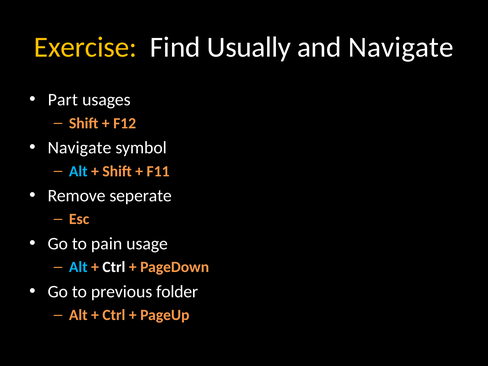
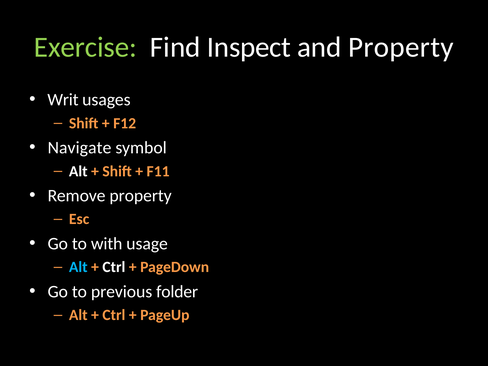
Exercise colour: yellow -> light green (85, 47)
Usually: Usually -> Inspect (249, 47)
and Navigate: Navigate -> Property (401, 47)
Part: Part -> Writ (63, 100)
Alt colour: light blue -> white (78, 171)
Remove seperate: seperate -> property (141, 196)
pain: pain -> with (107, 244)
